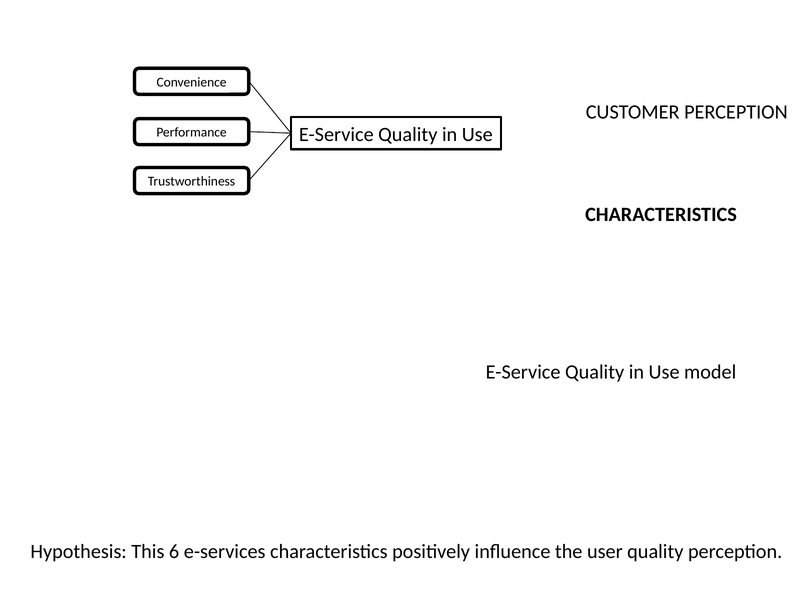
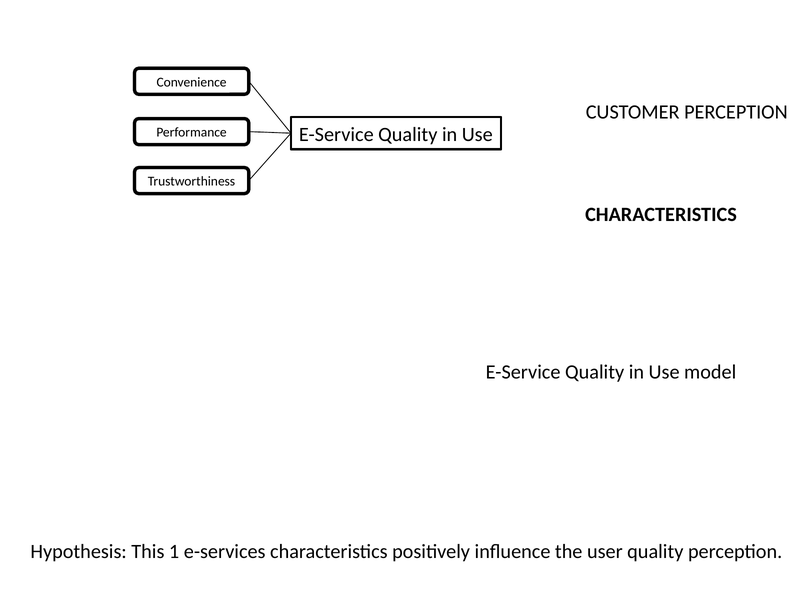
6: 6 -> 1 (174, 551)
